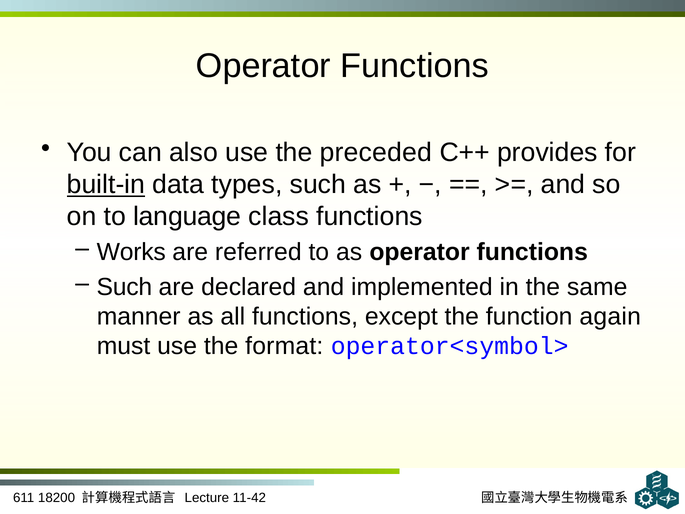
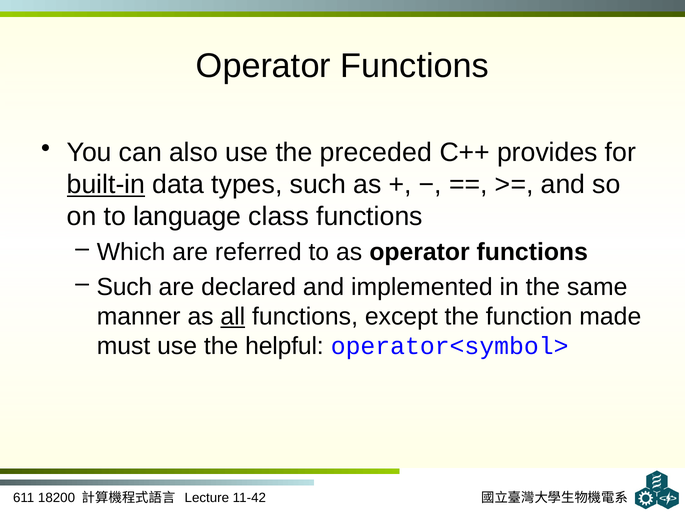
Works: Works -> Which (131, 252)
all underline: none -> present (233, 316)
again: again -> made (610, 316)
format: format -> helpful (284, 346)
